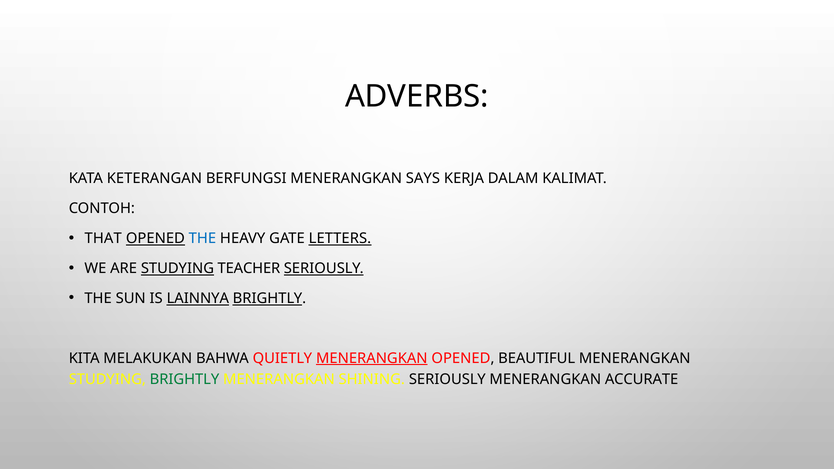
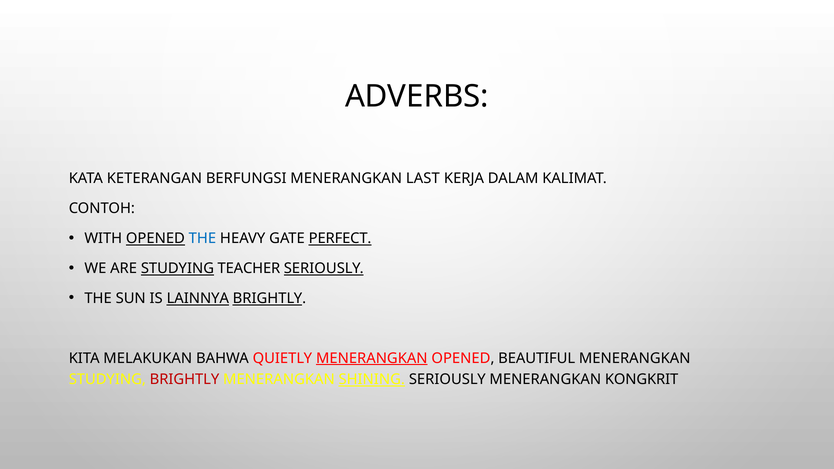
SAYS: SAYS -> LAST (423, 178)
THAT: THAT -> WITH (103, 238)
LETTERS: LETTERS -> PERFECT (340, 238)
BRIGHTLY colour: green -> red (185, 380)
SHINING underline: none -> present (372, 380)
ACCURATE: ACCURATE -> KONGKRIT (642, 380)
